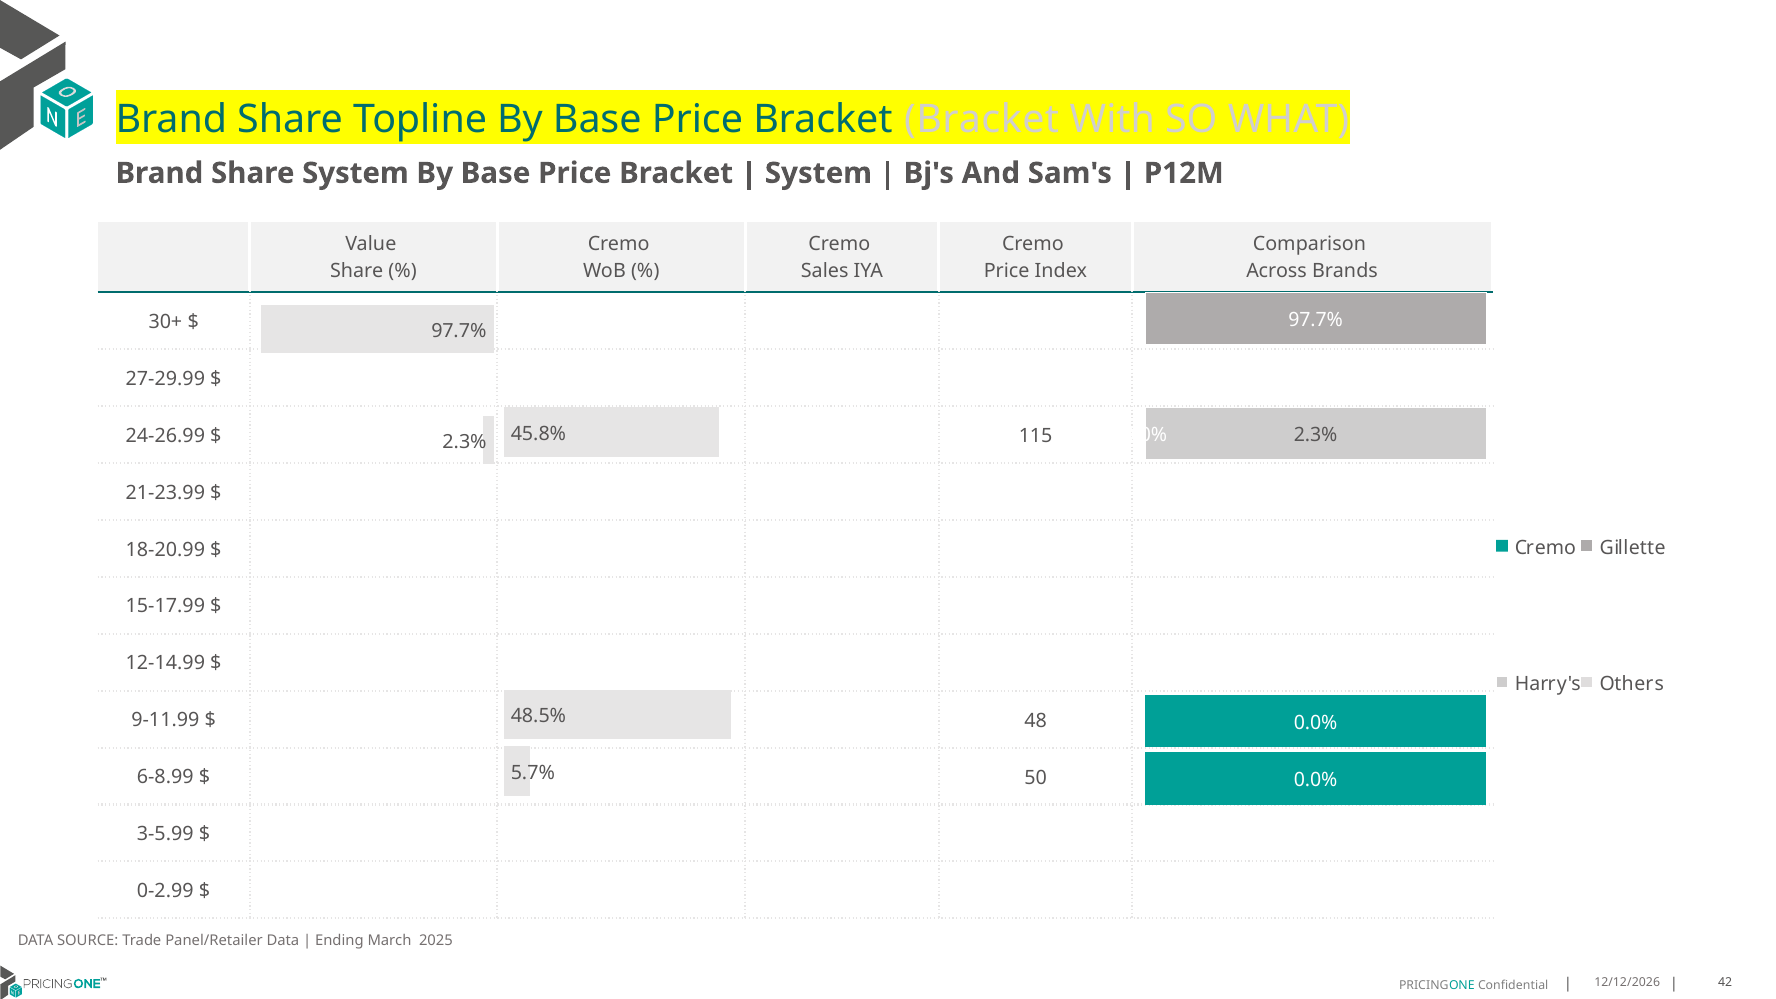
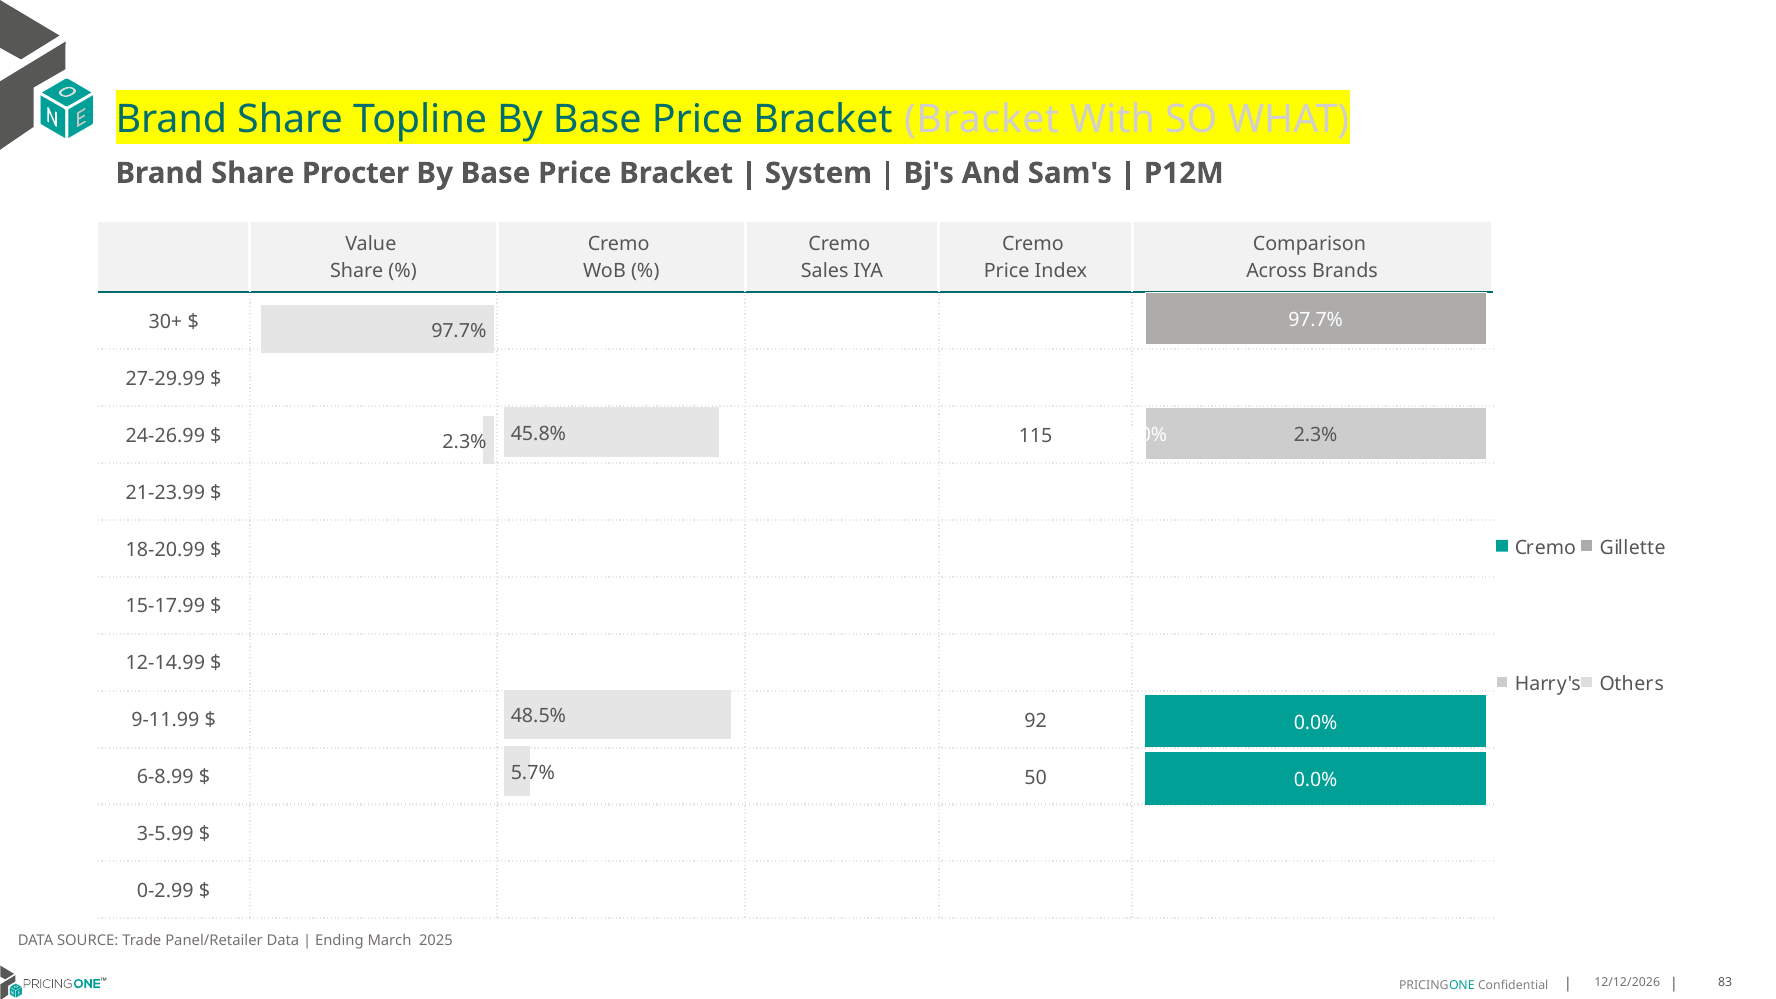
Share System: System -> Procter (356, 173)
48: 48 -> 92 (1036, 721)
42: 42 -> 83 (1725, 982)
